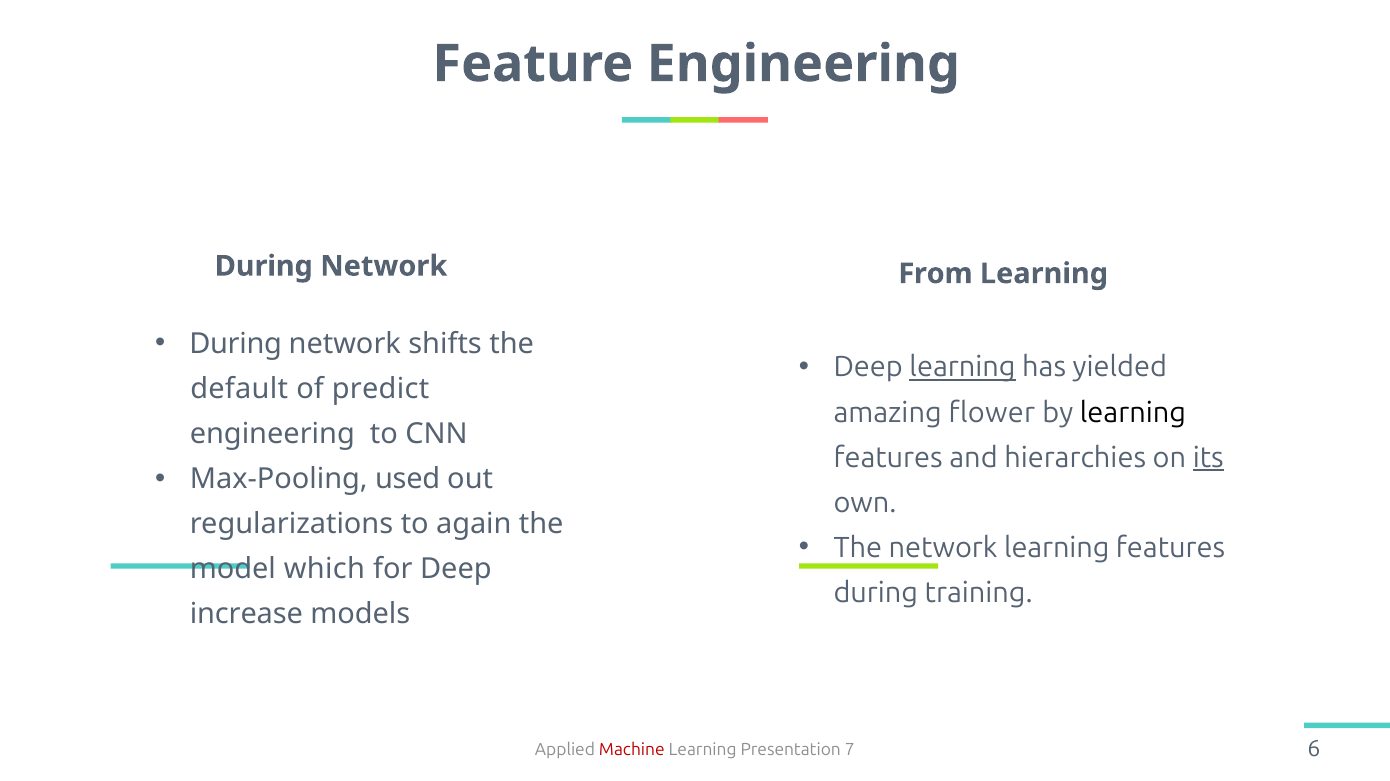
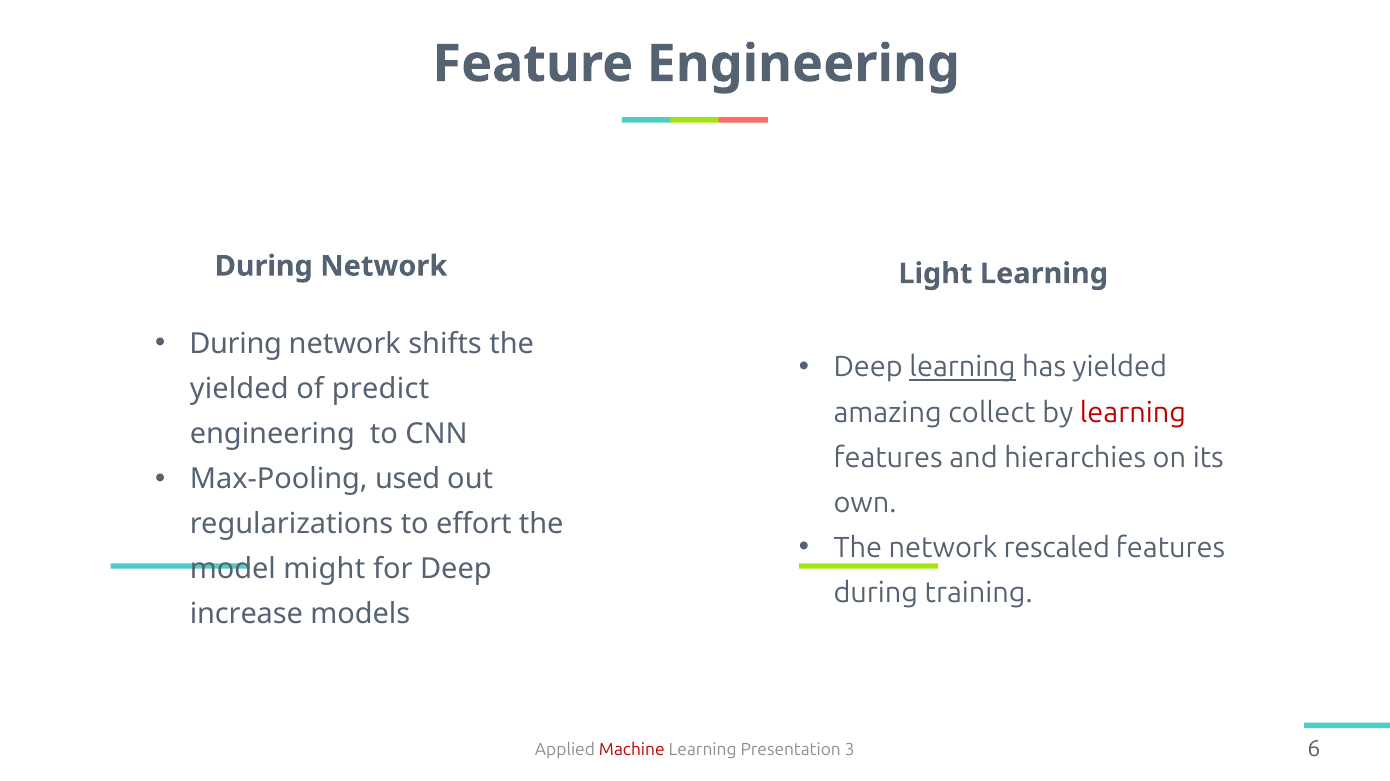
From: From -> Light (935, 274)
default: default -> yielded (239, 389)
flower: flower -> collect (992, 413)
learning colour: black -> red (1133, 413)
its underline: present -> none (1208, 458)
again: again -> effort (474, 525)
network learning: learning -> rescaled (1057, 548)
which: which -> might (324, 570)
7: 7 -> 3 (850, 750)
